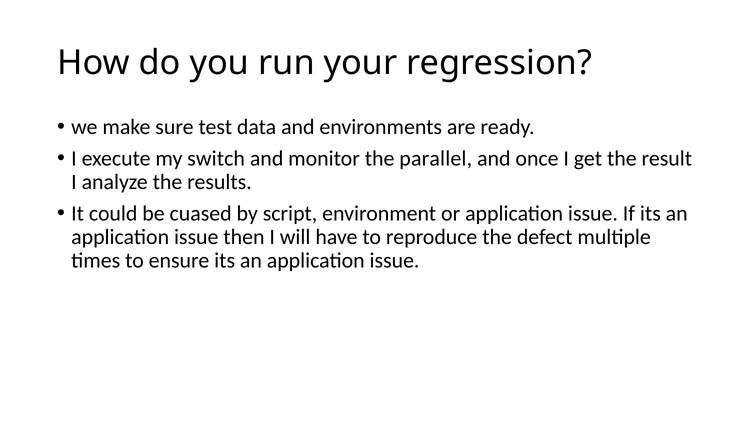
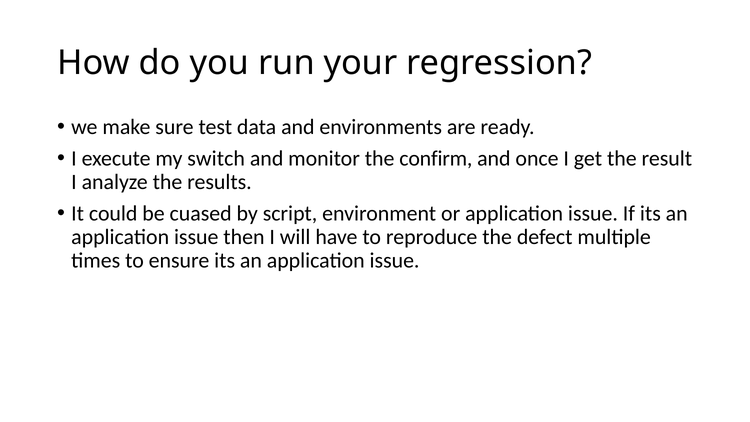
parallel: parallel -> confirm (436, 158)
